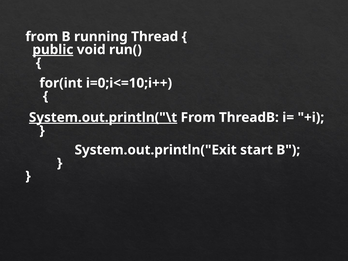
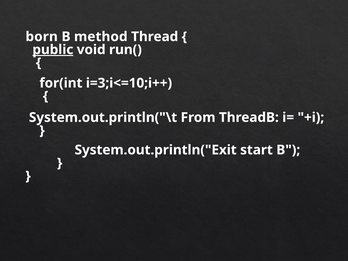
from: from -> born (42, 37)
running: running -> method (101, 37)
i=0;i<=10;i++: i=0;i<=10;i++ -> i=3;i<=10;i++ (129, 83)
System.out.println("\t underline: present -> none (103, 117)
